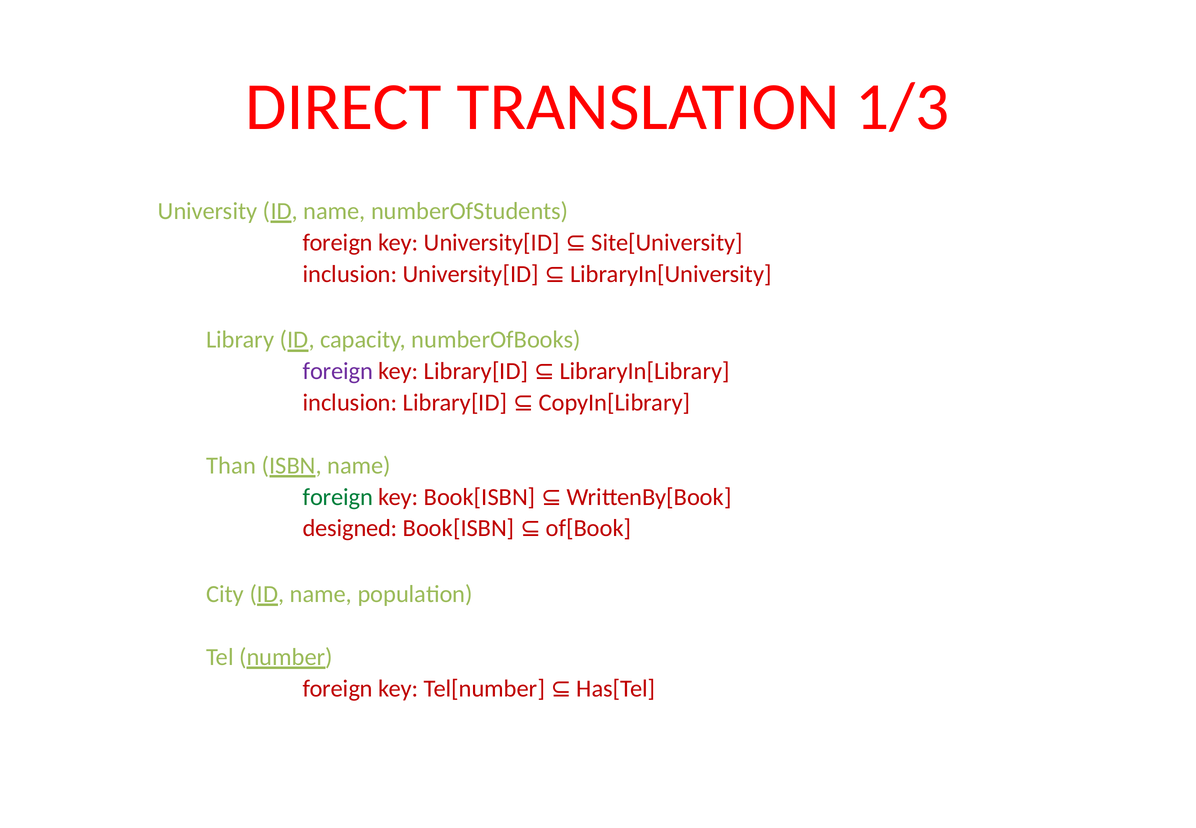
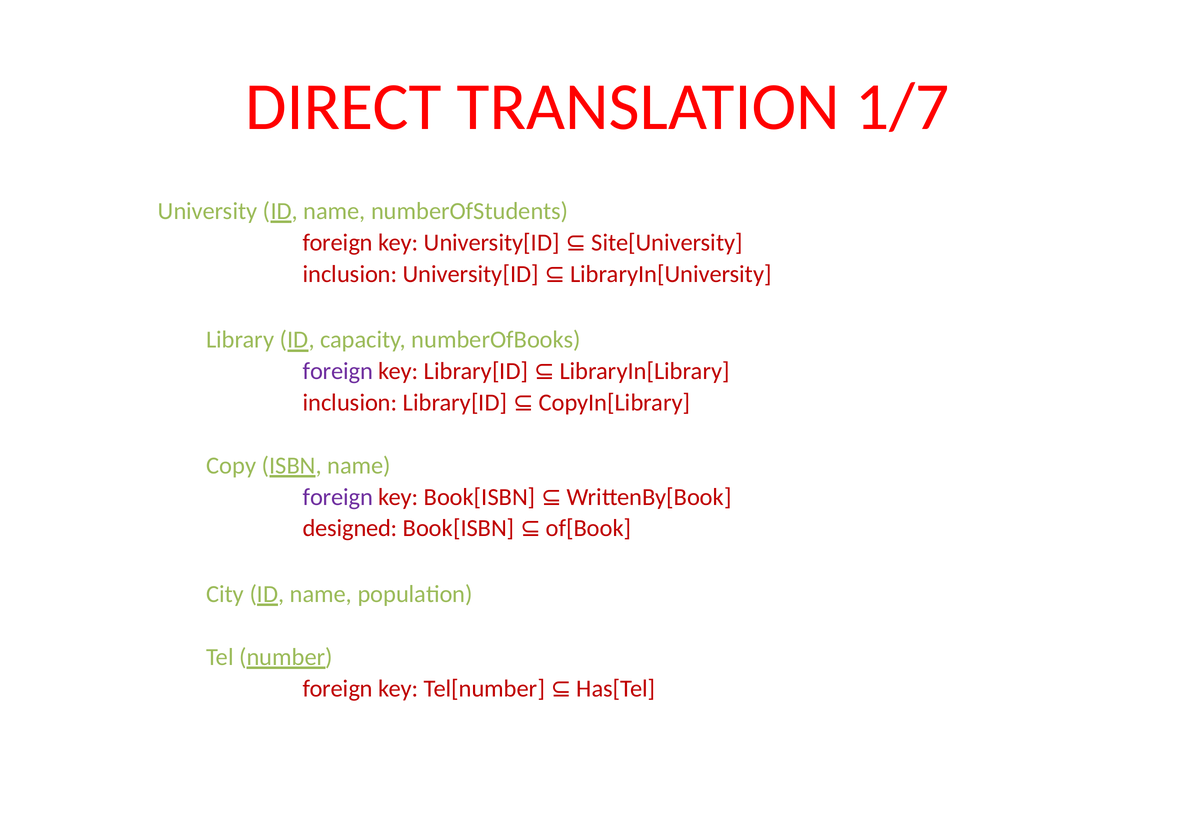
1/3: 1/3 -> 1/7 (902, 107)
Than: Than -> Copy (231, 466)
foreign colour: green -> purple (338, 497)
